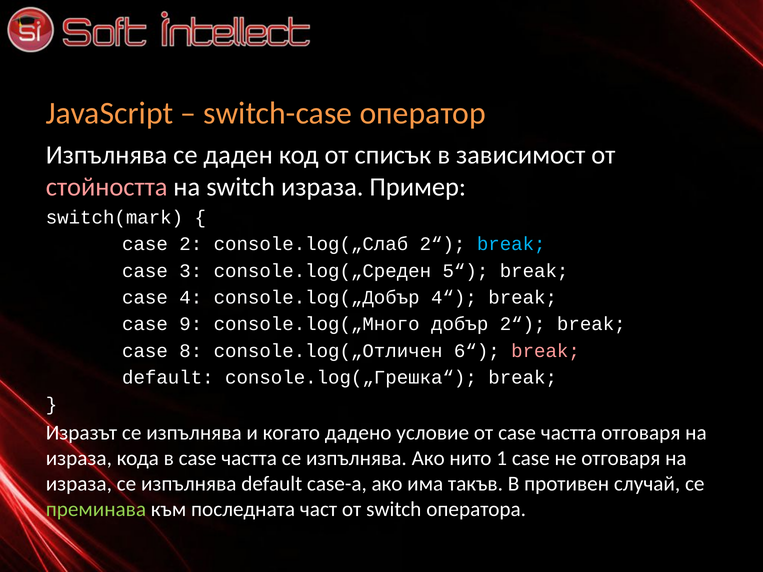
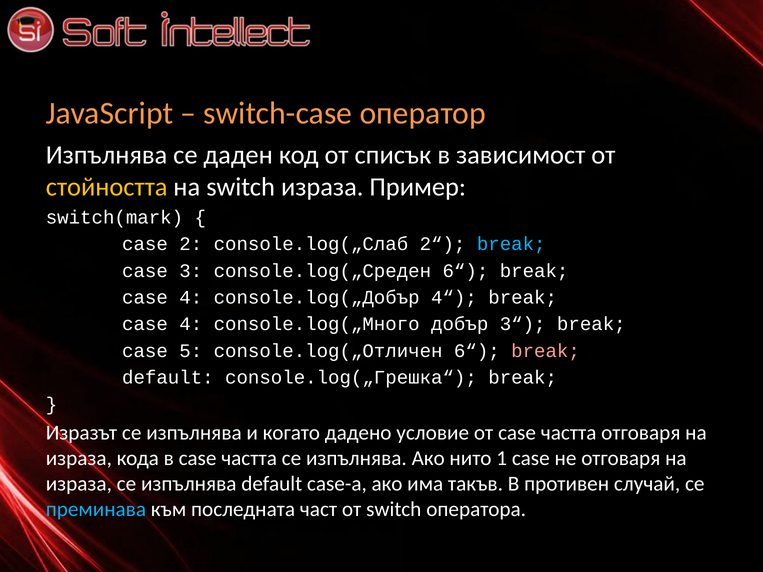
стойността colour: pink -> yellow (107, 187)
console.log(„Среден 5“: 5“ -> 6“ (465, 271)
9: 9 -> 4 (191, 324)
добър 2“: 2“ -> 3“ (523, 324)
8: 8 -> 5 (191, 351)
преминава colour: light green -> light blue (96, 509)
